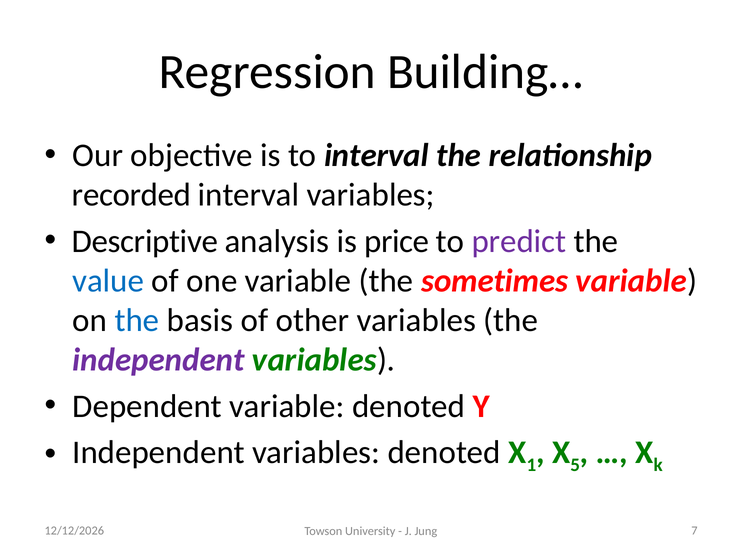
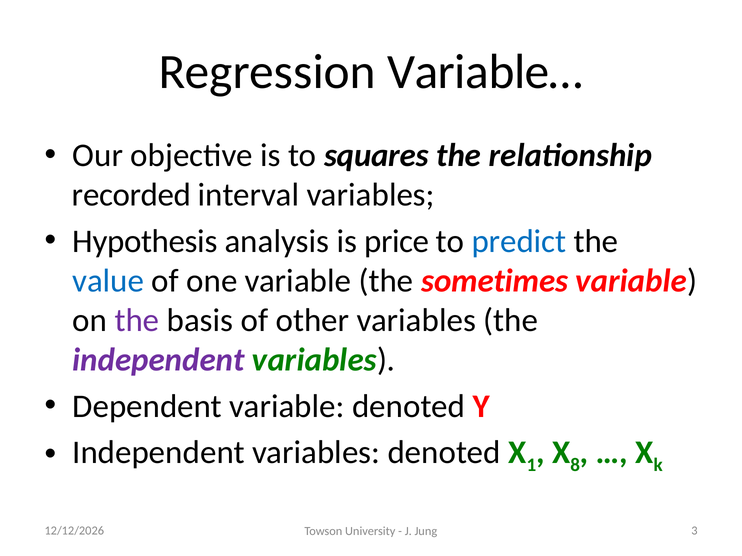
Building…: Building… -> Variable… (485, 72)
to interval: interval -> squares (376, 156)
Descriptive: Descriptive -> Hypothesis (145, 242)
predict colour: purple -> blue (519, 242)
the colour: blue -> purple (137, 321)
5: 5 -> 8 (575, 466)
7: 7 -> 3 (694, 531)
